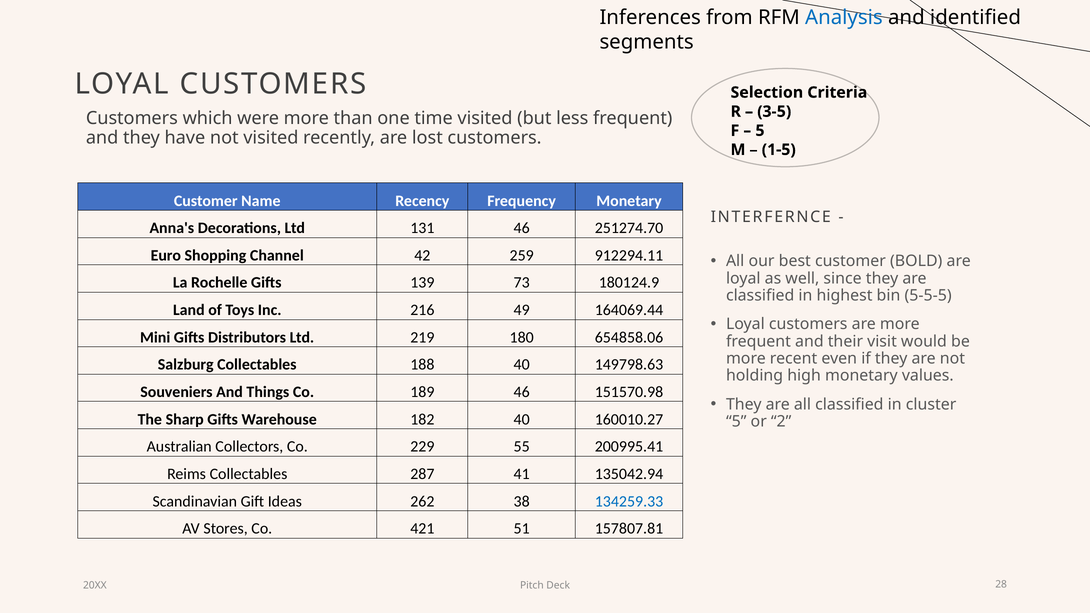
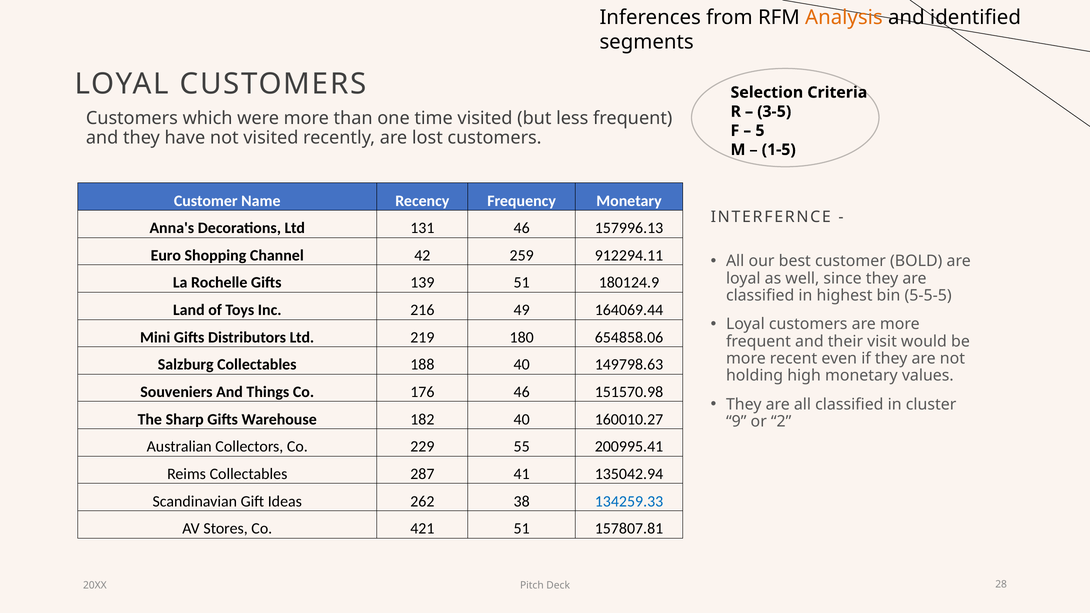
Analysis colour: blue -> orange (844, 18)
251274.70: 251274.70 -> 157996.13 (629, 228)
139 73: 73 -> 51 (522, 283)
189: 189 -> 176 (422, 392)
5: 5 -> 9 (736, 422)
